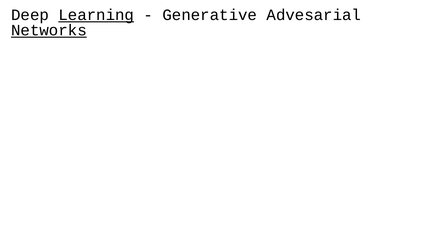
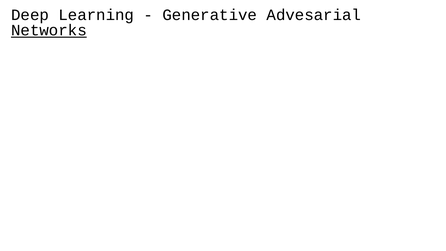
Learning underline: present -> none (96, 15)
